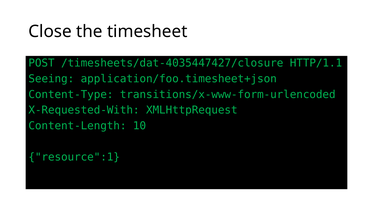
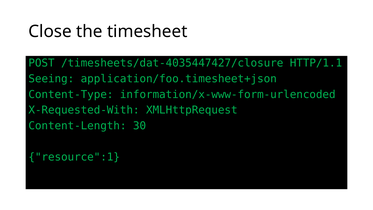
transitions/x-www-form-urlencoded: transitions/x-www-form-urlencoded -> information/x-www-form-urlencoded (228, 94)
10: 10 -> 30 (140, 126)
